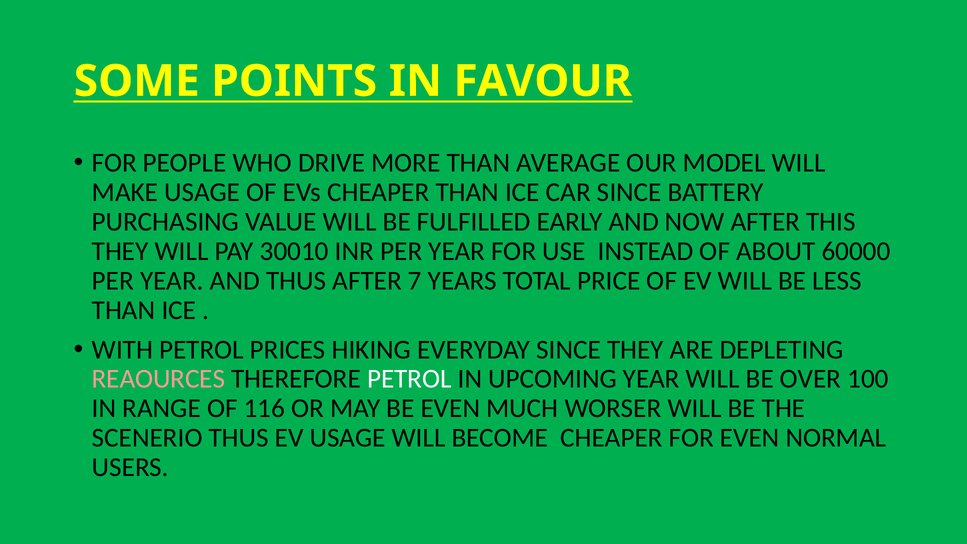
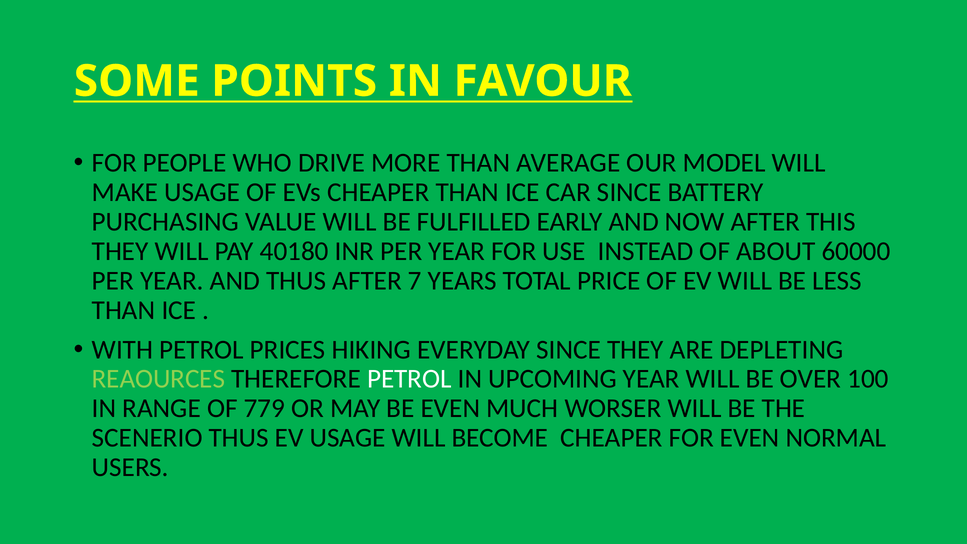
30010: 30010 -> 40180 (294, 251)
REAOURCES colour: pink -> light green (158, 379)
116: 116 -> 779 (264, 408)
